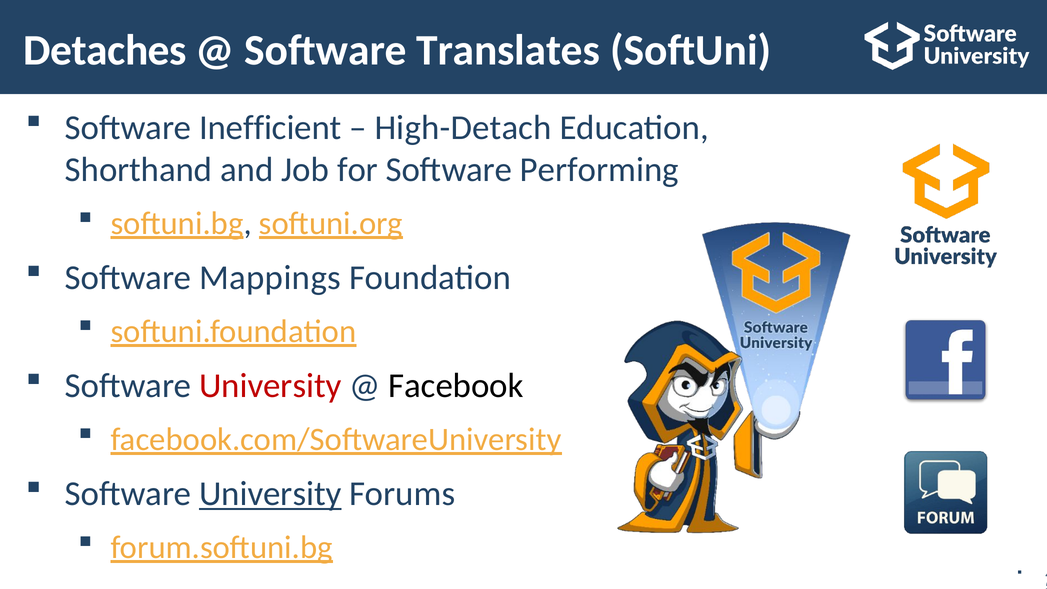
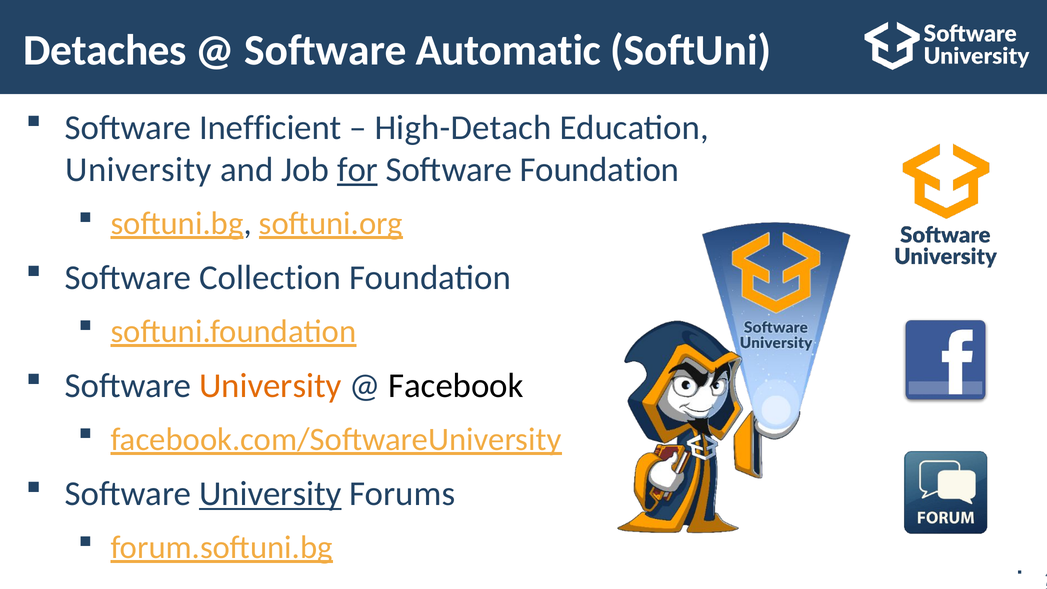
Translates: Translates -> Automatic (508, 50)
Shorthand: Shorthand -> University (138, 170)
for underline: none -> present (358, 170)
Software Performing: Performing -> Foundation (599, 170)
Mappings: Mappings -> Collection (270, 278)
University colour: red -> orange (270, 386)
